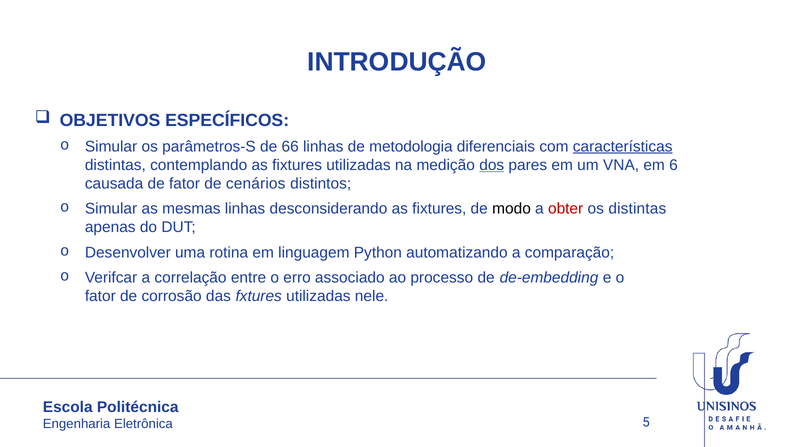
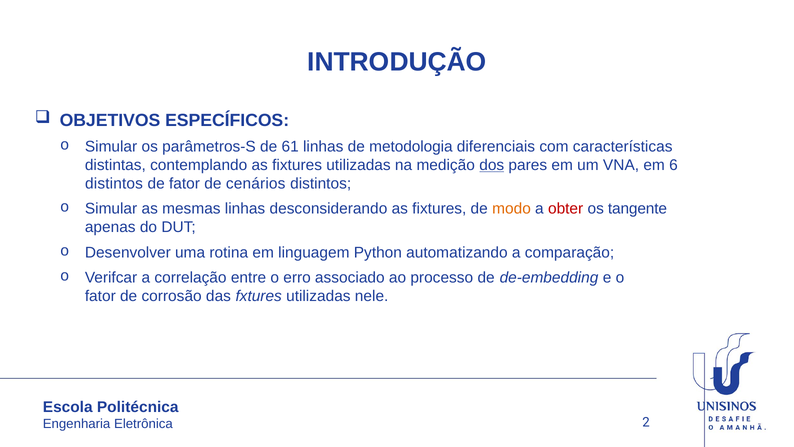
66: 66 -> 61 (290, 146)
características underline: present -> none (623, 146)
causada: causada -> distintos (114, 183)
modo colour: black -> orange (511, 209)
os distintas: distintas -> tangente (637, 209)
5: 5 -> 2 (646, 422)
